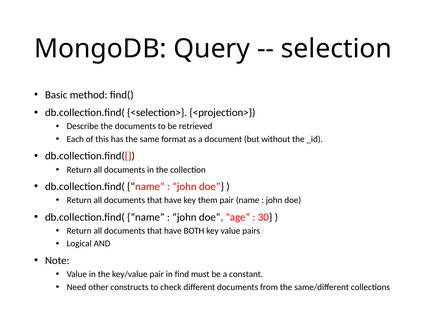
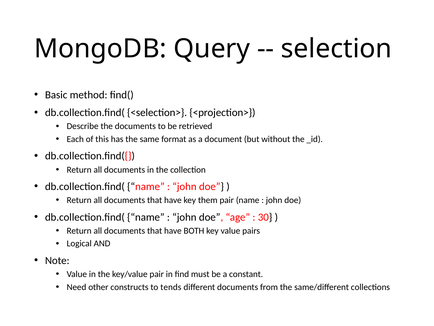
check: check -> tends (171, 287)
